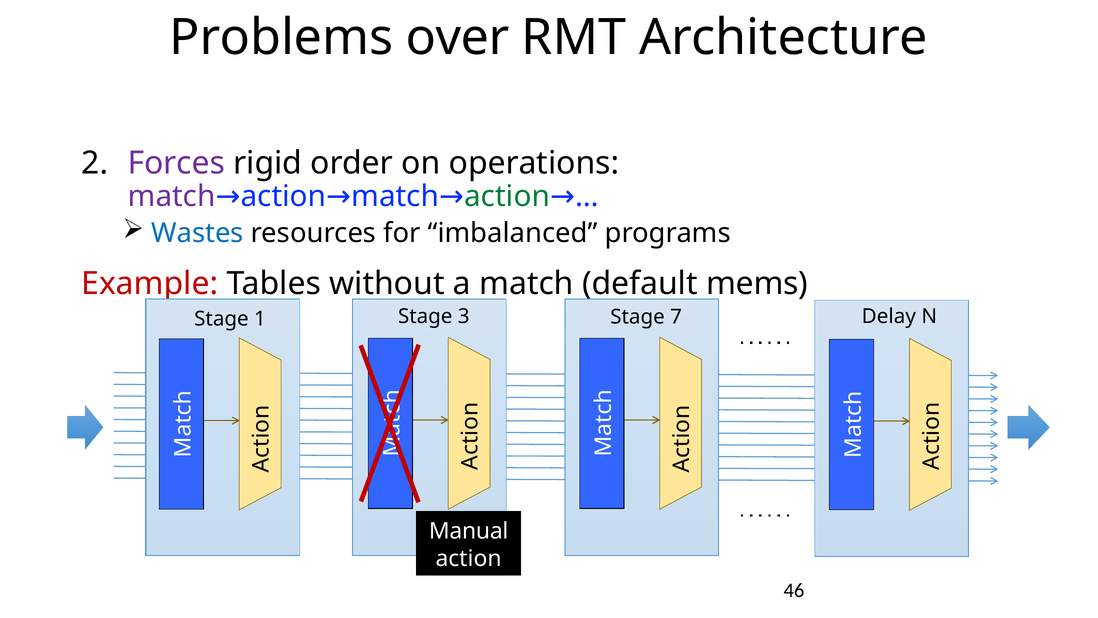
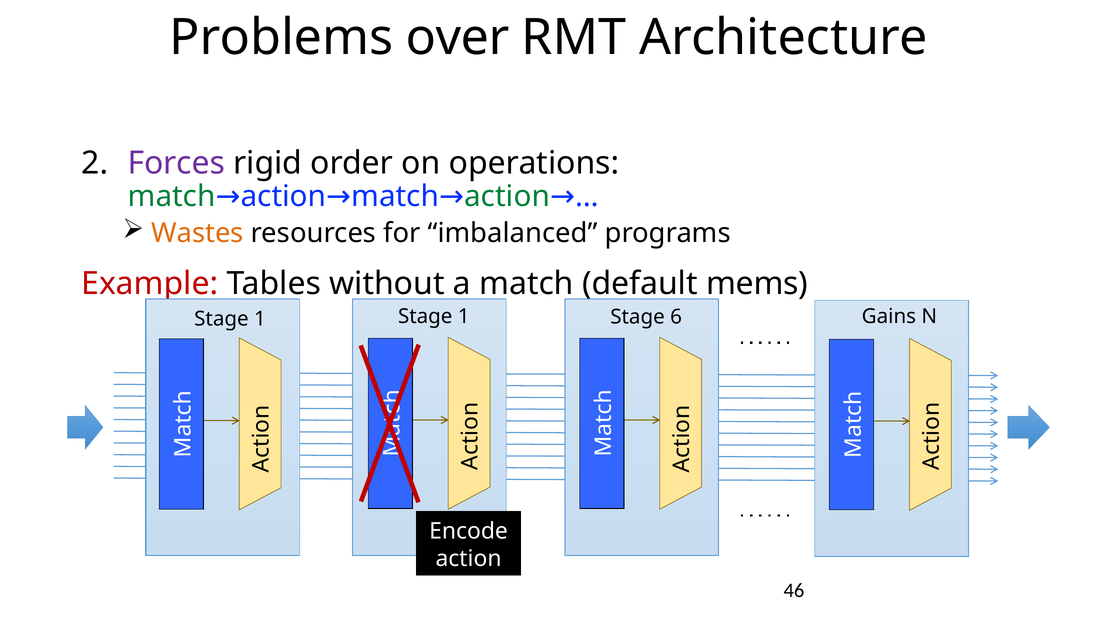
match colour: purple -> green (172, 197)
Wastes colour: blue -> orange (198, 233)
Delay: Delay -> Gains (889, 316)
1 Stage 3: 3 -> 1 (464, 316)
7: 7 -> 6 (676, 317)
Manual: Manual -> Encode (469, 531)
